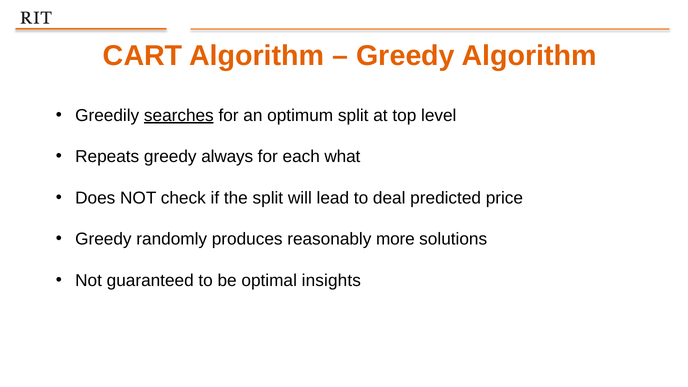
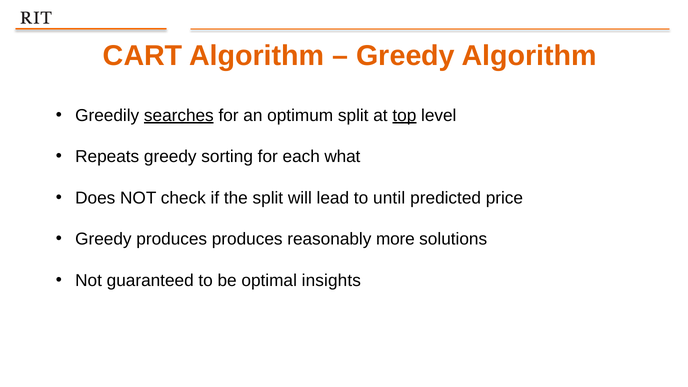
top underline: none -> present (404, 115)
always: always -> sorting (227, 157)
deal: deal -> until (389, 198)
Greedy randomly: randomly -> produces (172, 239)
